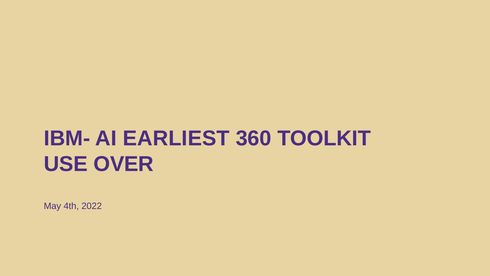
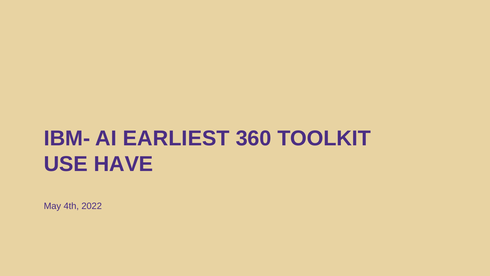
OVER: OVER -> HAVE (123, 164)
